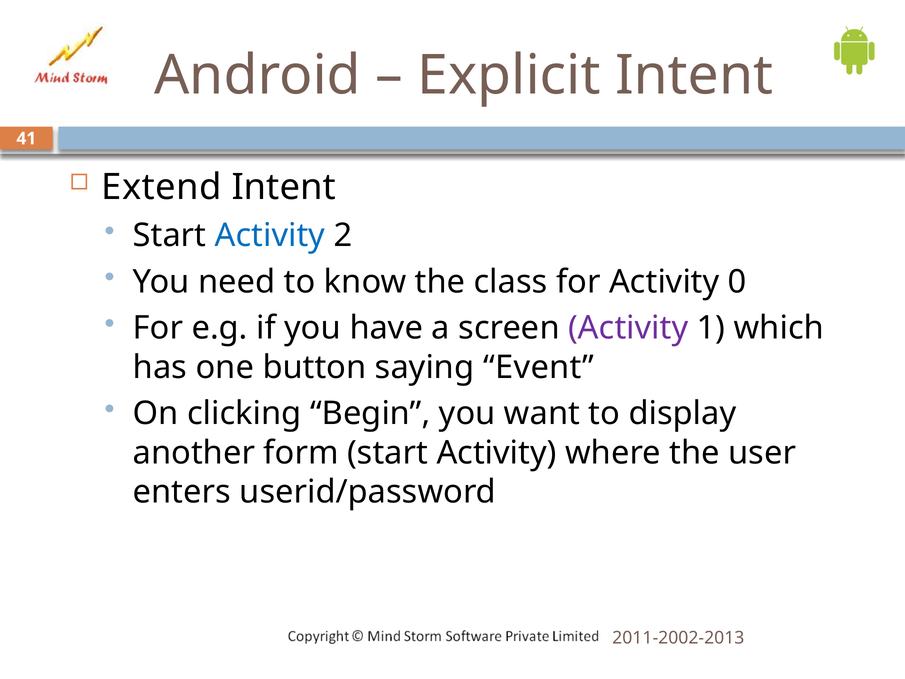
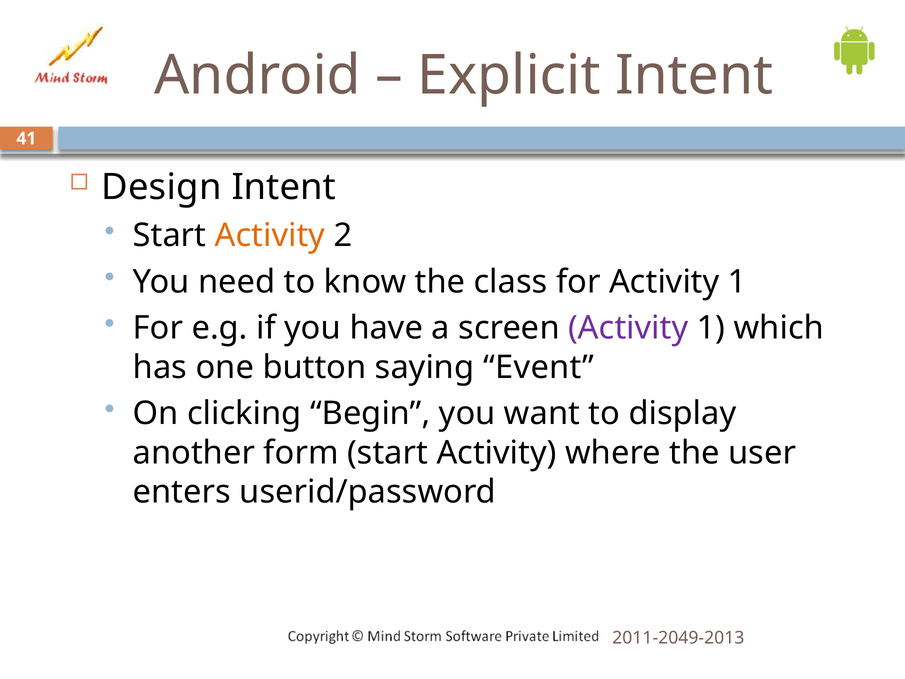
Extend: Extend -> Design (161, 187)
Activity colour: blue -> orange (270, 235)
for Activity 0: 0 -> 1 (737, 282)
2011-2002-2013: 2011-2002-2013 -> 2011-2049-2013 (678, 638)
